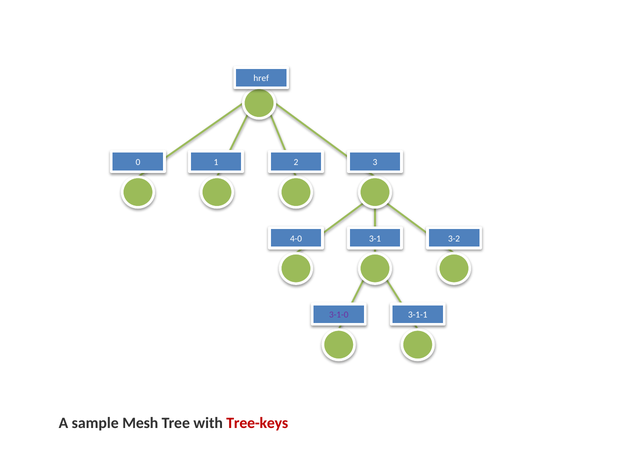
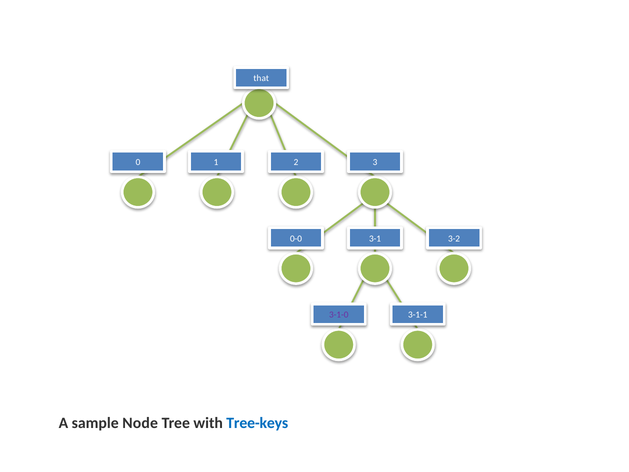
href: href -> that (261, 78)
4-0: 4-0 -> 0-0 (296, 238)
Mesh: Mesh -> Node (140, 423)
Tree-keys colour: red -> blue (257, 423)
